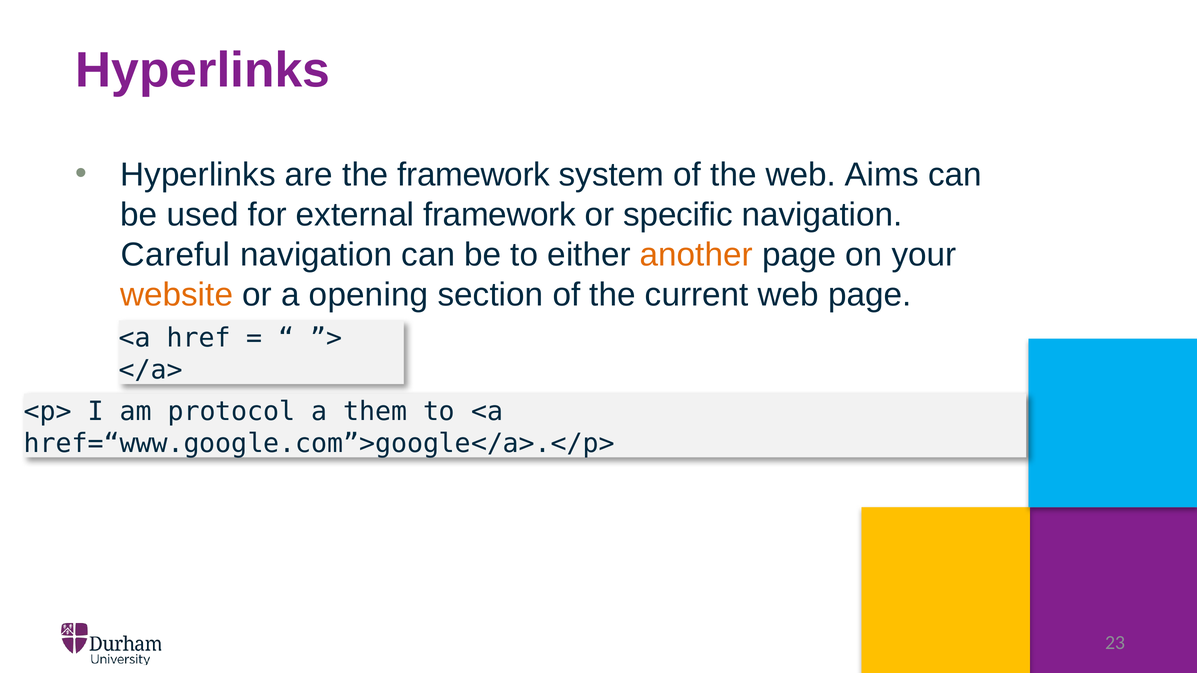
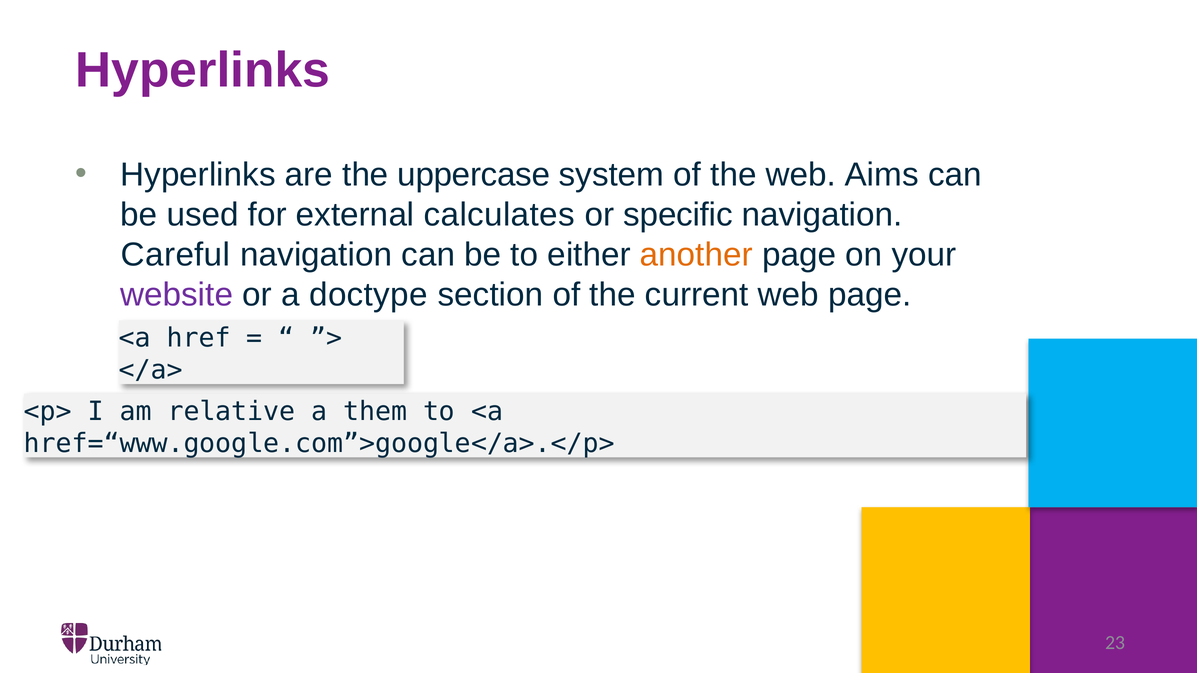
the framework: framework -> uppercase (474, 175)
external framework: framework -> calculates (499, 215)
website colour: orange -> purple (177, 295)
opening: opening -> doctype (369, 295)
protocol: protocol -> relative (231, 412)
